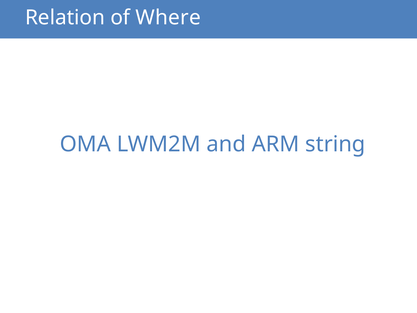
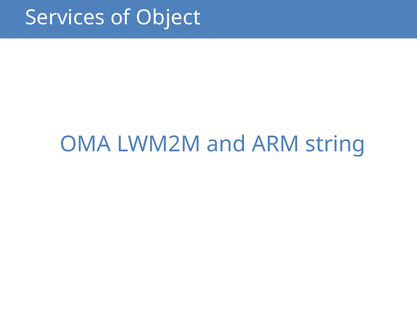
Relation: Relation -> Services (65, 18)
Where: Where -> Object (168, 18)
